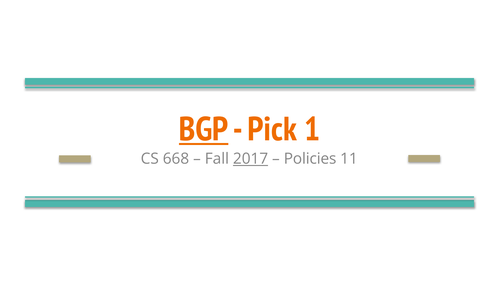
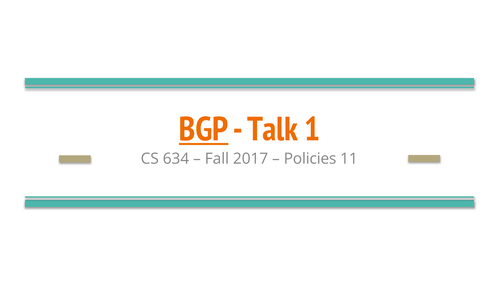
Pick: Pick -> Talk (273, 129)
668: 668 -> 634 (176, 159)
2017 underline: present -> none (251, 159)
